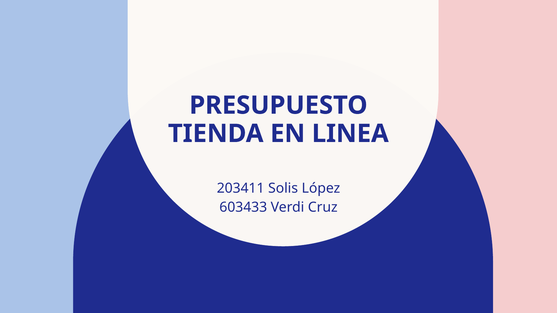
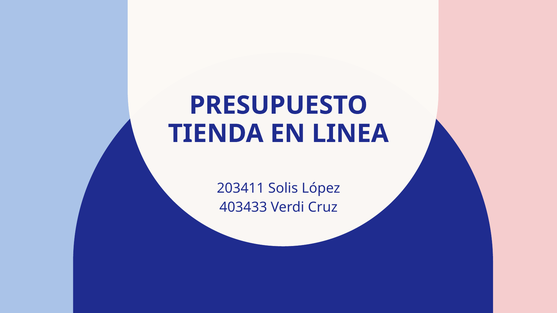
603433: 603433 -> 403433 (243, 207)
